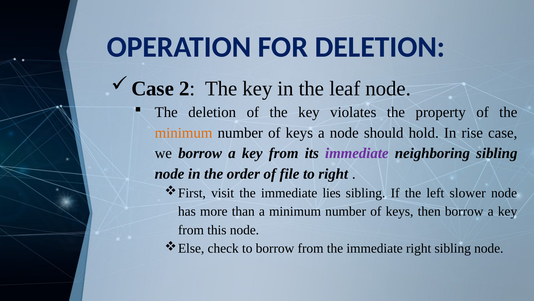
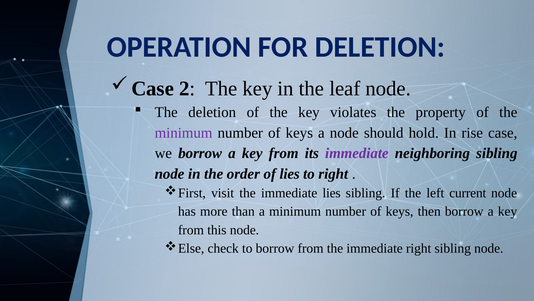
minimum colour: orange -> purple (184, 132)
of file: file -> lies (290, 173)
slower: slower -> current (468, 193)
